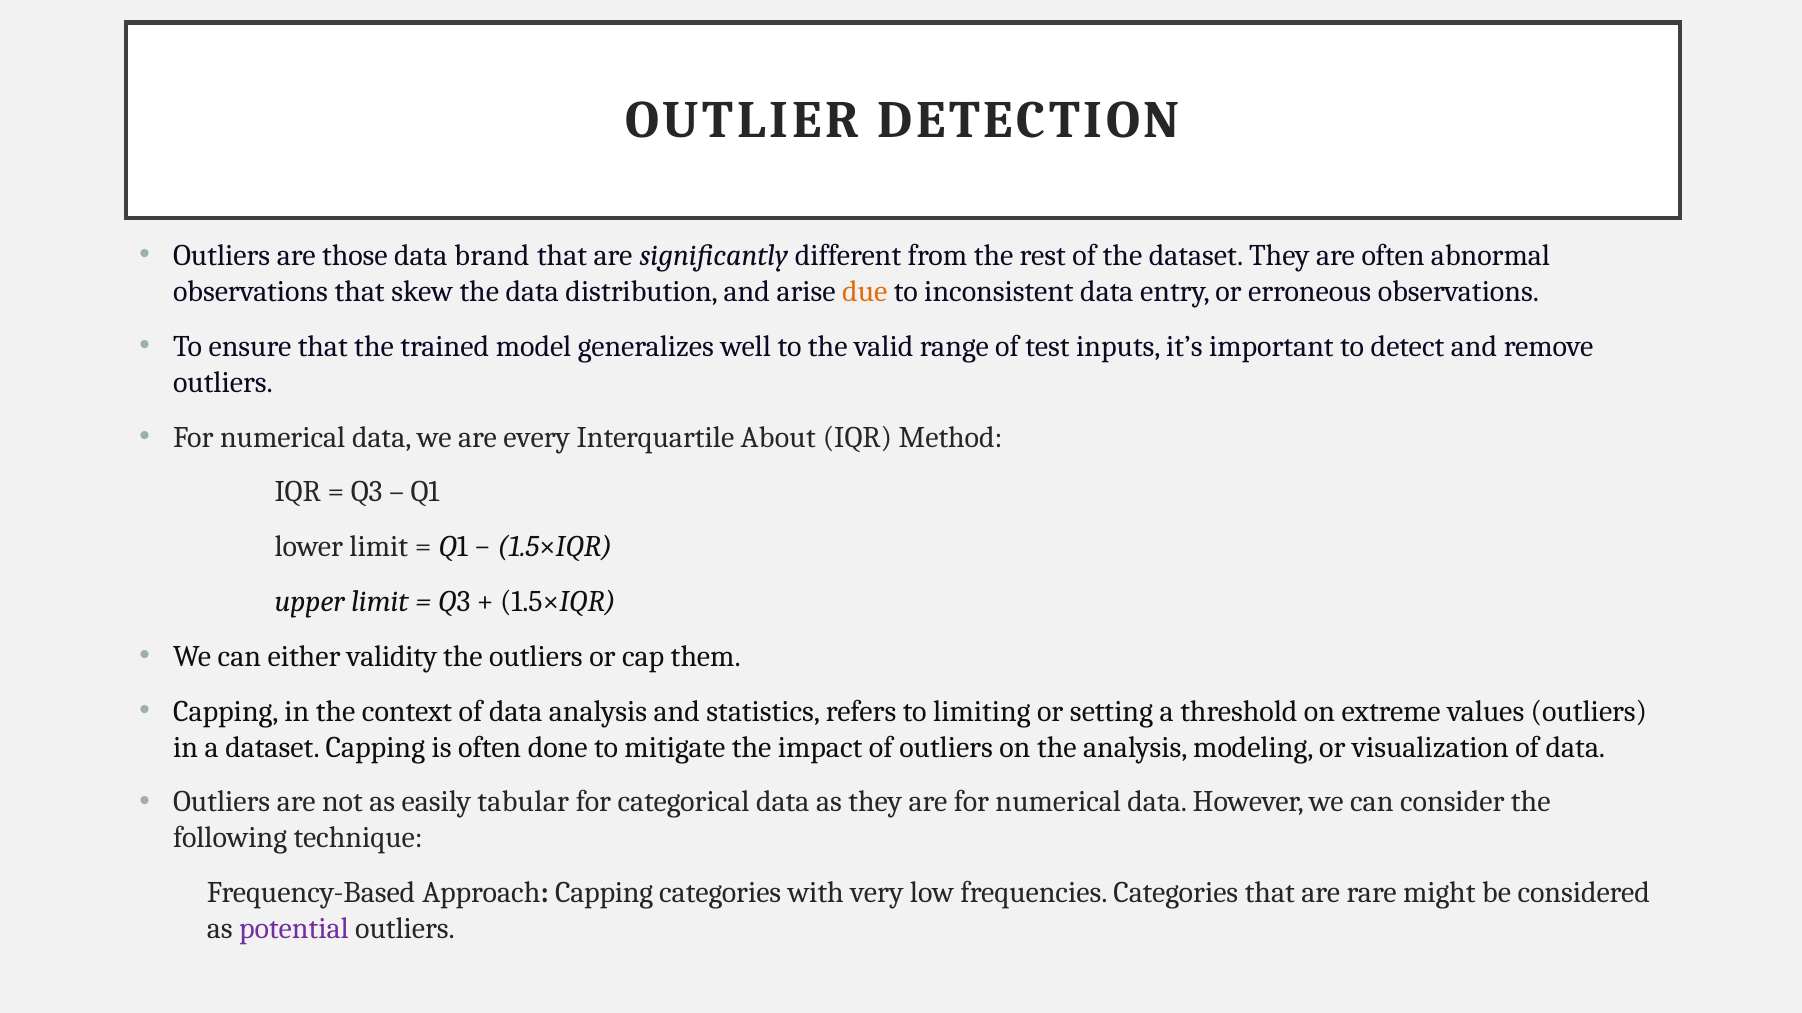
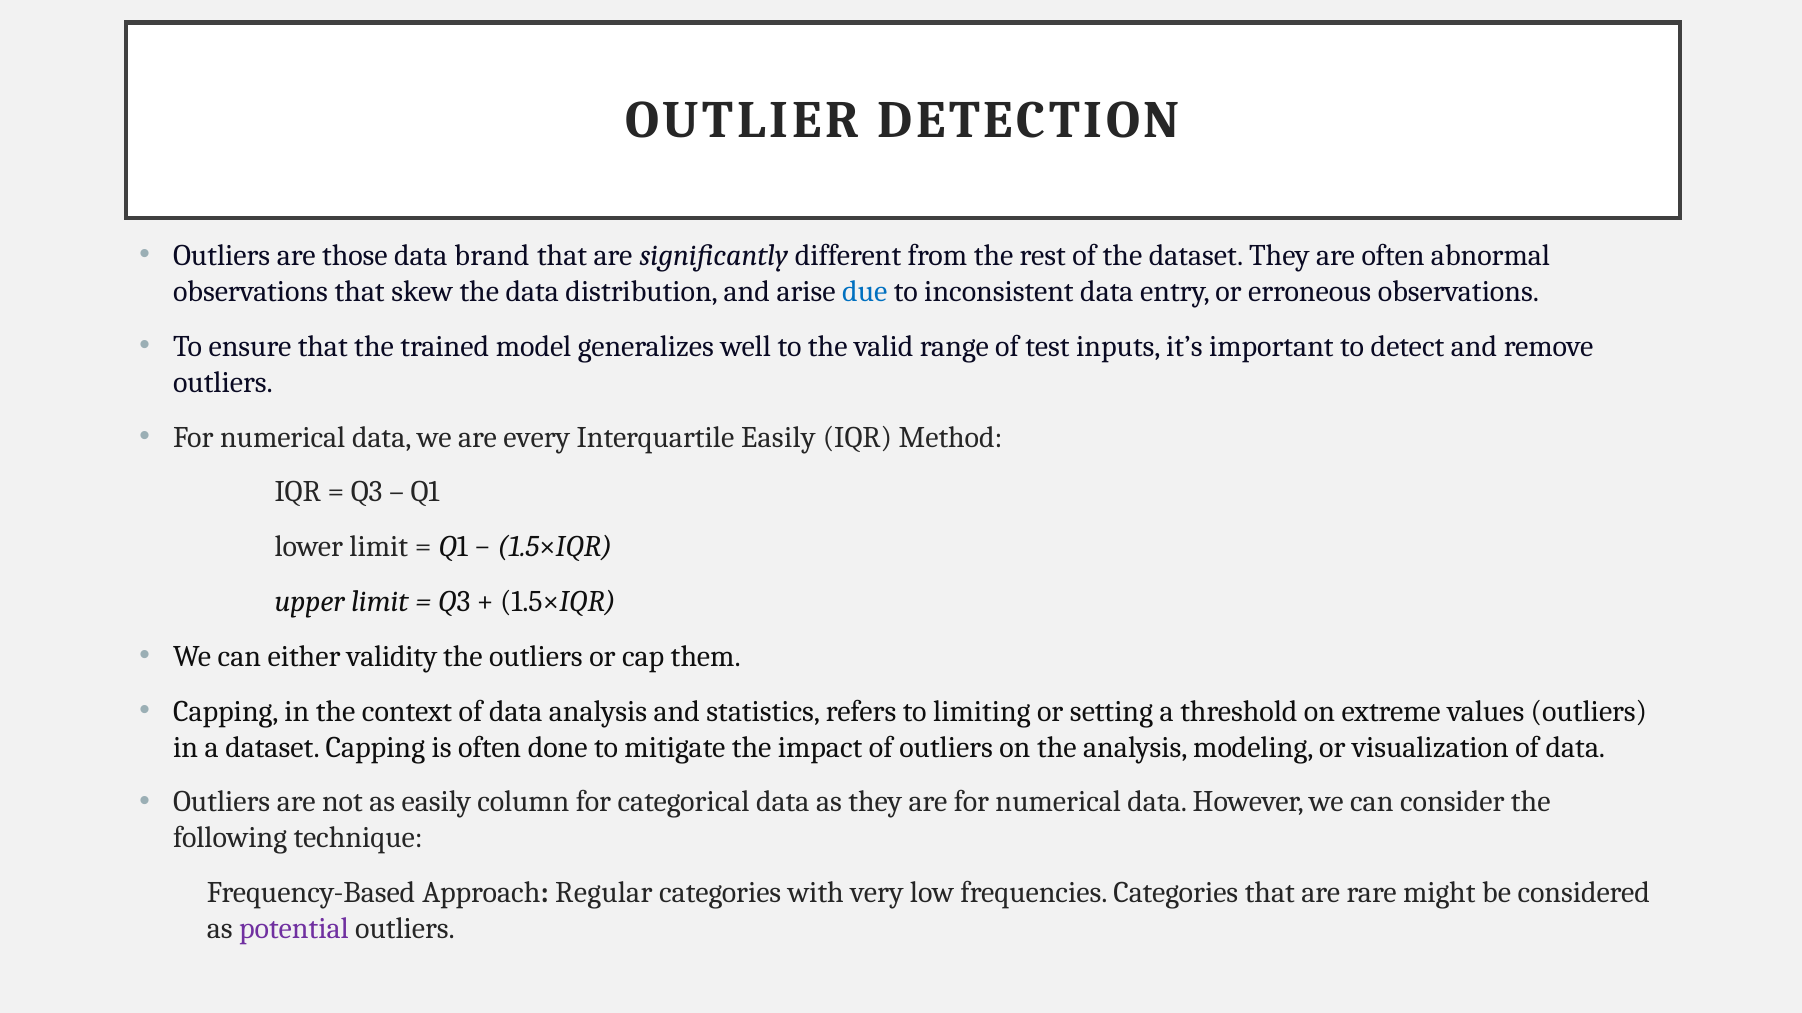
due colour: orange -> blue (865, 292)
Interquartile About: About -> Easily (778, 438)
tabular: tabular -> column (523, 802)
Approach Capping: Capping -> Regular (604, 893)
